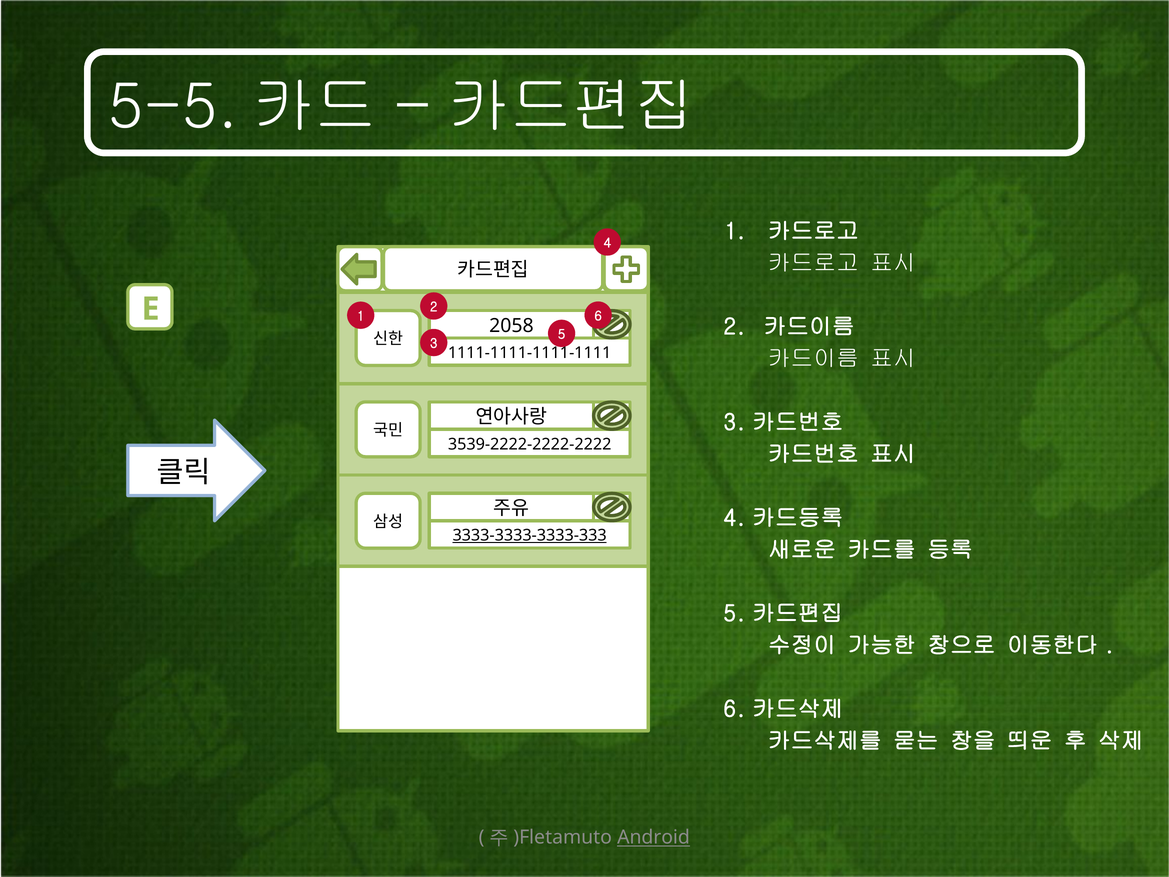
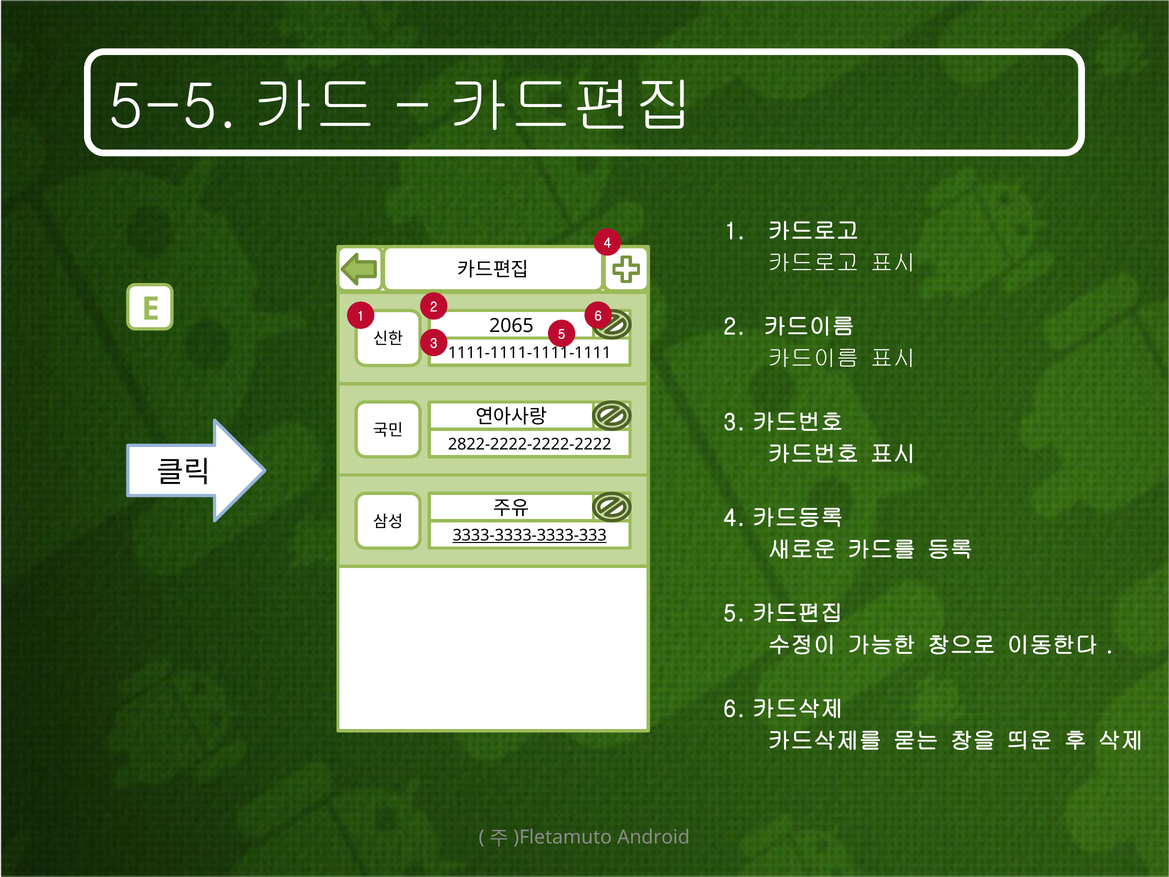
2058: 2058 -> 2065 (511, 326)
3539-2222-2222-2222: 3539-2222-2222-2222 -> 2822-2222-2222-2222 (530, 444)
Android underline: present -> none (654, 837)
